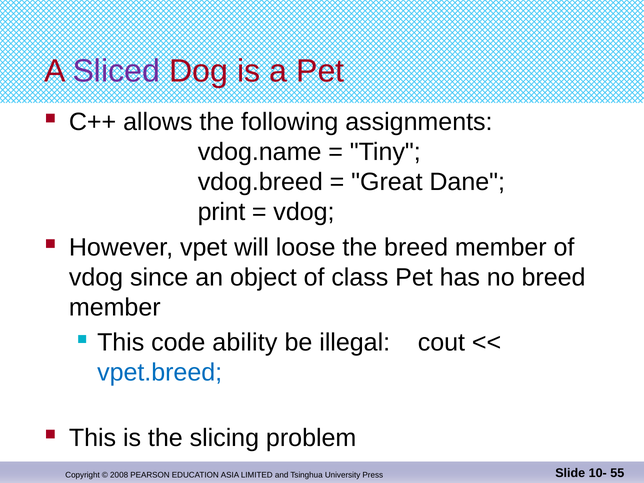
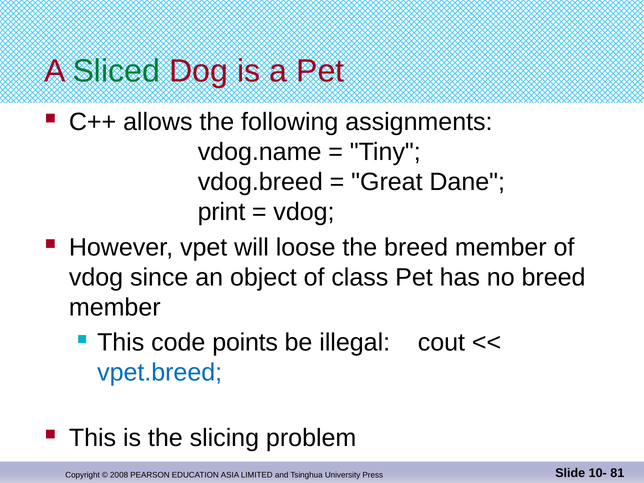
Sliced colour: purple -> green (116, 71)
ability: ability -> points (245, 343)
55: 55 -> 81 (617, 473)
